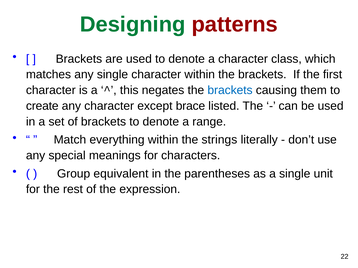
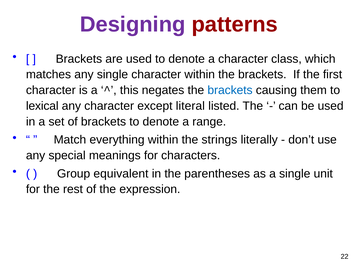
Designing colour: green -> purple (133, 24)
create: create -> lexical (42, 106)
brace: brace -> literal (190, 106)
